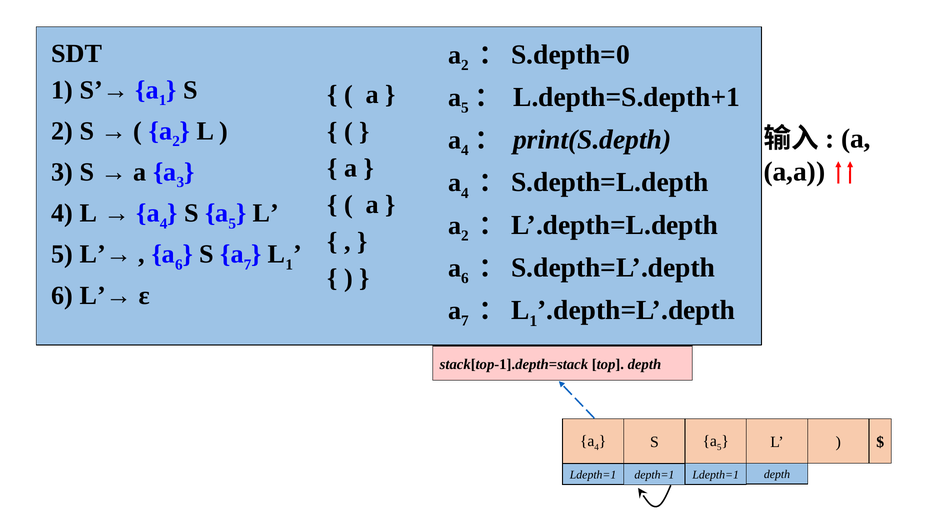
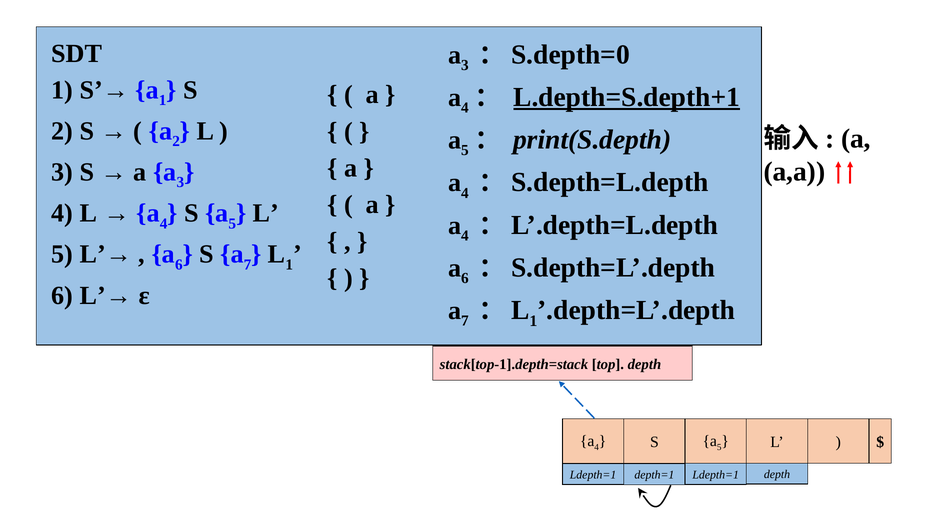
2: 2 -> 3 (465, 65)
5: 5 -> 4 (465, 108)
L.depth=S.depth+1 underline: none -> present (627, 97)
4: 4 -> 5 (465, 150)
2: 2 -> 4 (465, 236)
